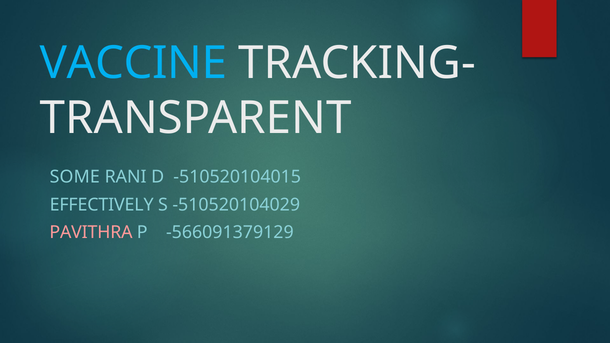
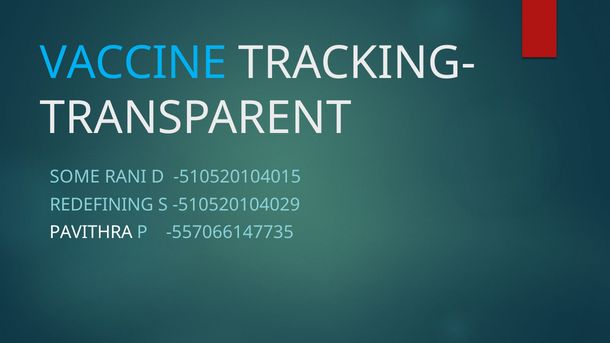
EFFECTIVELY: EFFECTIVELY -> REDEFINING (102, 205)
PAVITHRA colour: pink -> white (91, 232)
-566091379129: -566091379129 -> -557066147735 (230, 232)
